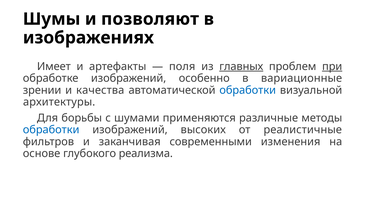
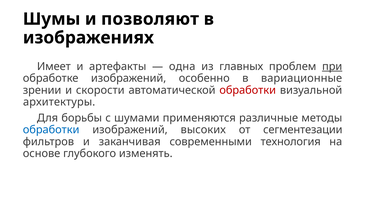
поля: поля -> одна (182, 66)
главных underline: present -> none (241, 66)
качества: качества -> скорости (100, 90)
обработки colour: blue -> red (248, 90)
реалистичные: реалистичные -> сегментезации (303, 130)
изменения: изменения -> технология (291, 142)
реализма: реализма -> изменять (146, 154)
